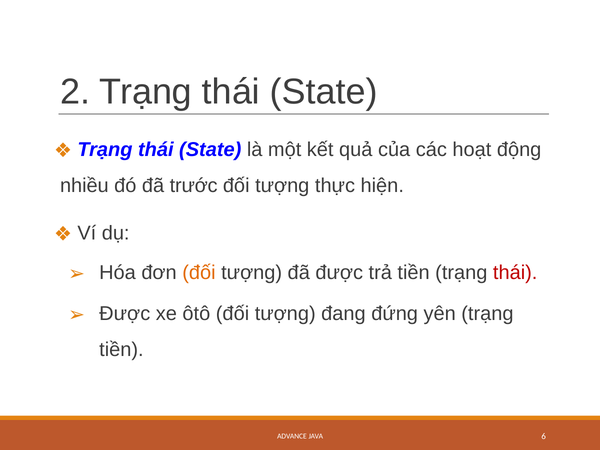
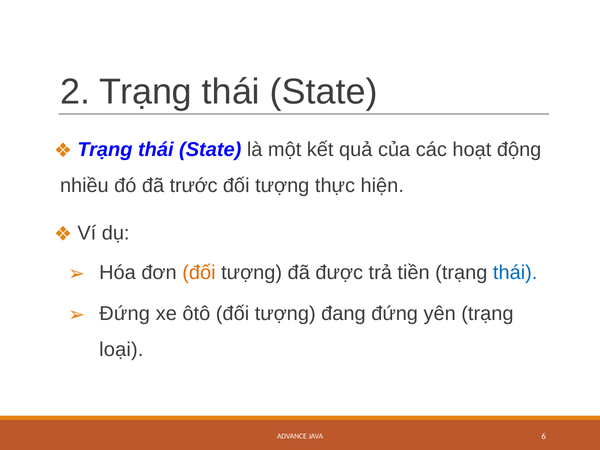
thái colour: red -> blue (515, 273)
Được: Được -> Đứng (125, 314)
tiền: tiền -> loại (121, 350)
